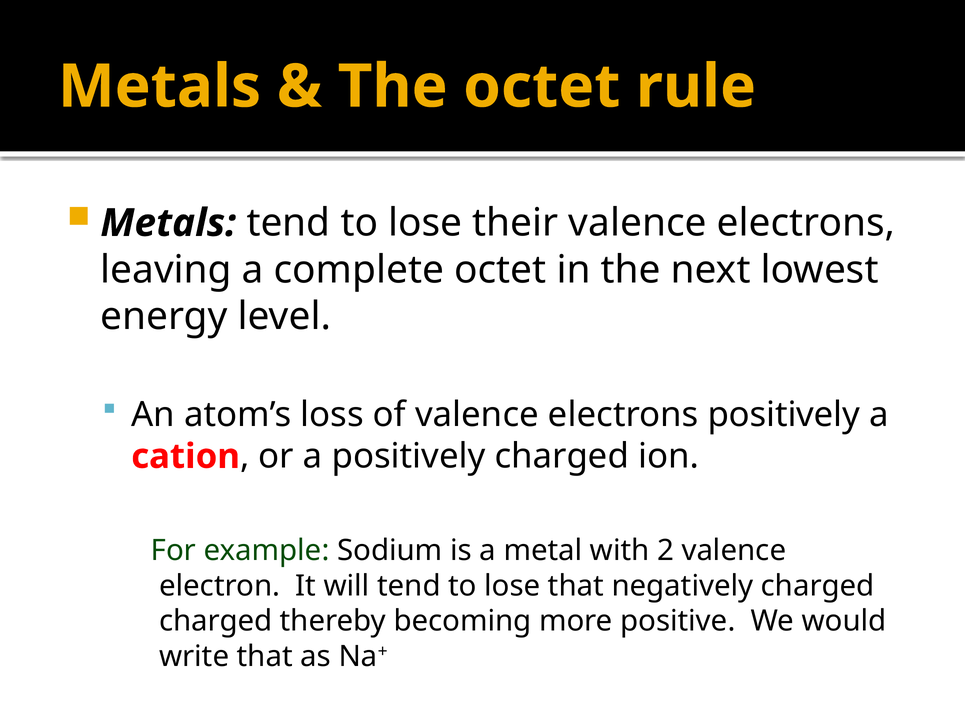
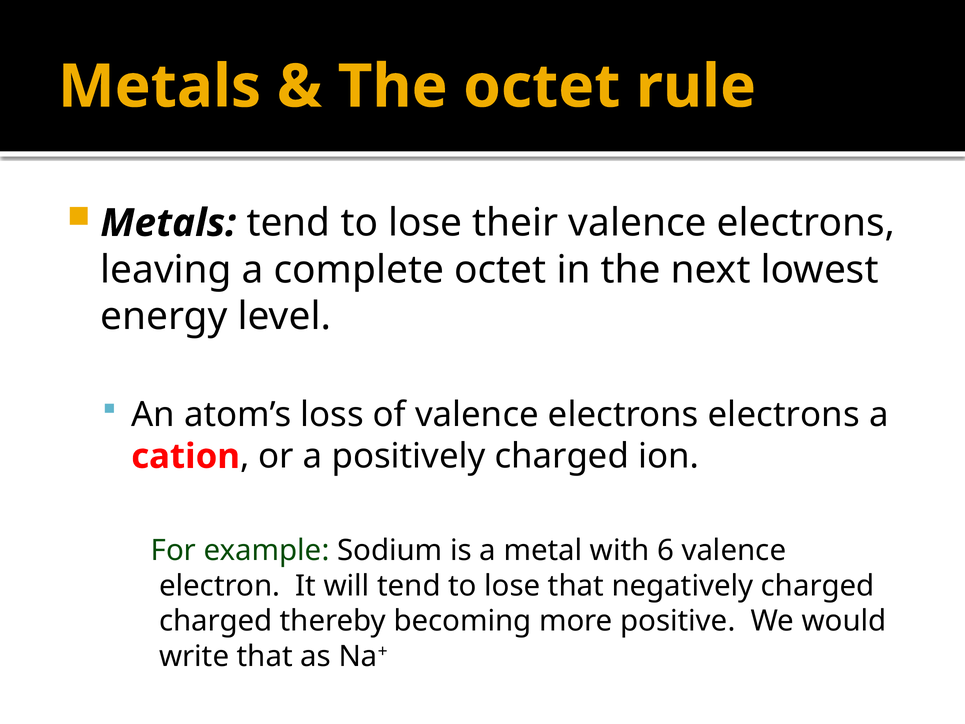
electrons positively: positively -> electrons (784, 414)
2: 2 -> 6 (666, 550)
